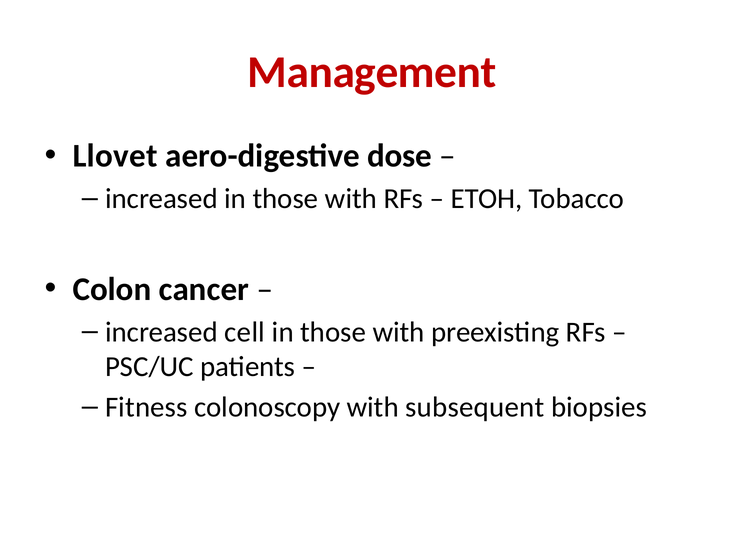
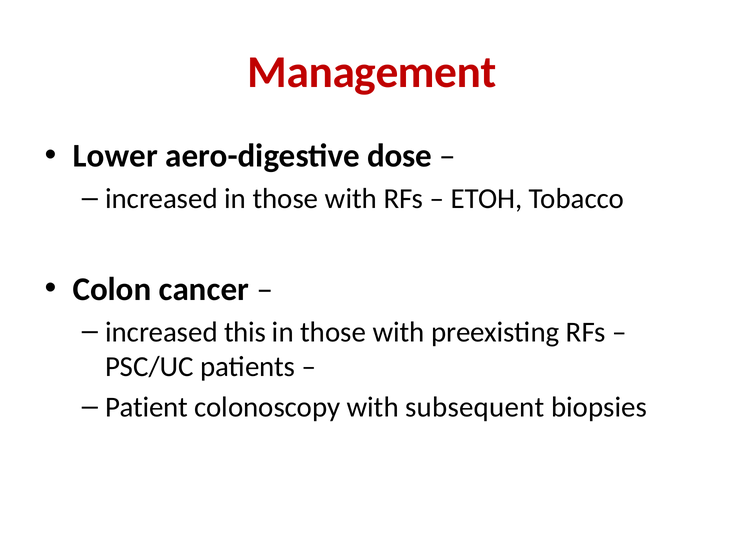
Llovet: Llovet -> Lower (115, 156)
cell: cell -> this (245, 332)
Fitness: Fitness -> Patient (147, 407)
